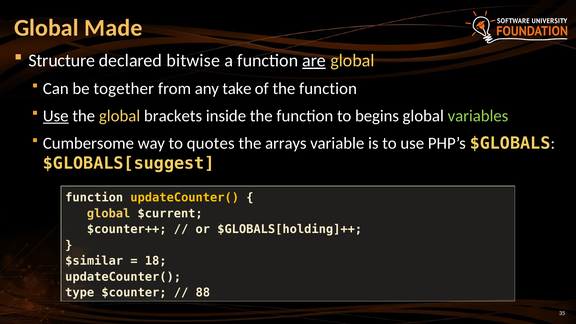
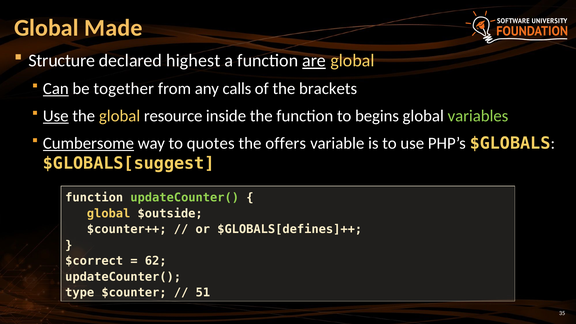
bitwise: bitwise -> highest (193, 61)
Can underline: none -> present (56, 89)
take: take -> calls (237, 89)
of the function: function -> brackets (328, 89)
brackets: brackets -> resource (173, 116)
Cumbersome underline: none -> present (88, 143)
arrays: arrays -> offers (286, 143)
updateCounter( colour: yellow -> light green (185, 198)
$current: $current -> $outside (170, 214)
$GLOBALS[holding]++: $GLOBALS[holding]++ -> $GLOBALS[defines]++ (290, 229)
$similar: $similar -> $correct (94, 261)
18: 18 -> 62 (156, 261)
88: 88 -> 51 (203, 293)
